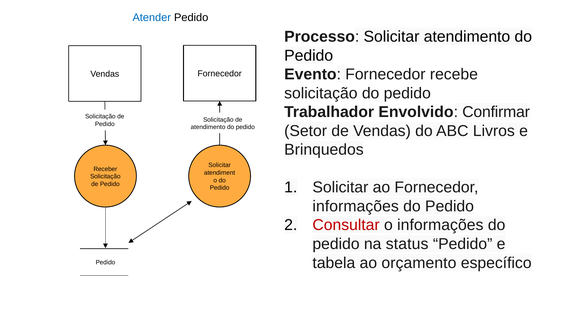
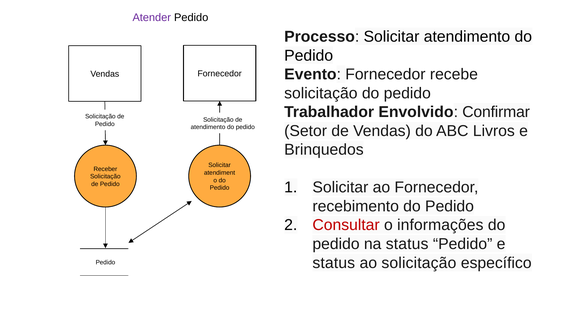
Atender colour: blue -> purple (152, 18)
informações: informações -> recebimento (356, 206)
tabela: tabela -> status (334, 263)
ao orçamento: orçamento -> solicitação (419, 263)
